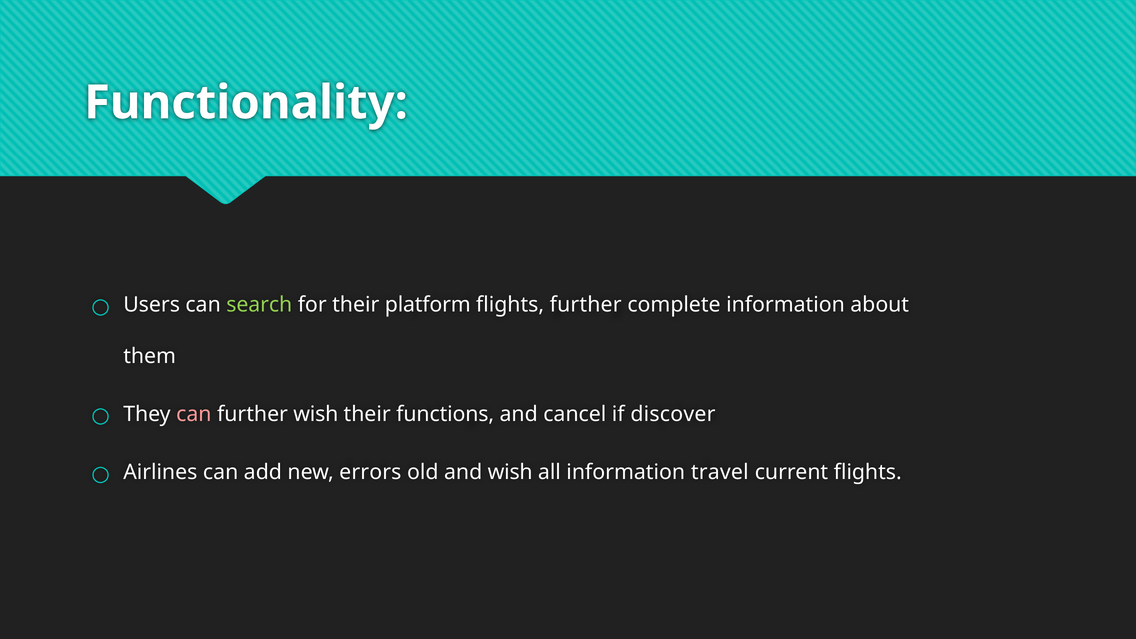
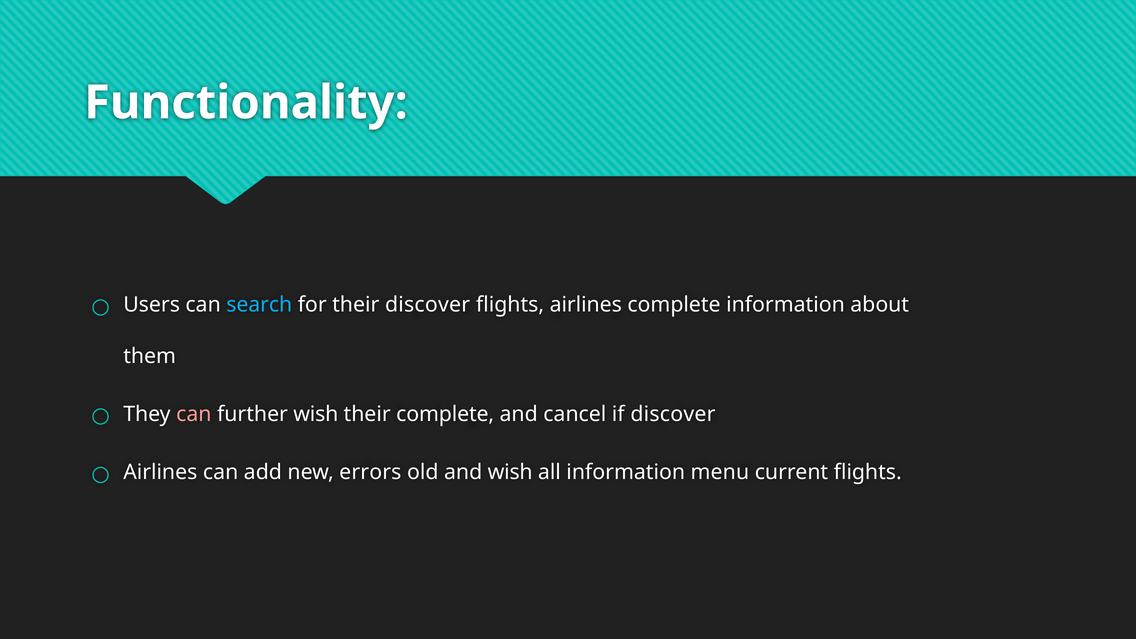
search colour: light green -> light blue (259, 305)
their platform: platform -> discover (428, 305)
flights further: further -> airlines (586, 305)
their functions: functions -> complete (445, 414)
travel: travel -> menu (720, 472)
